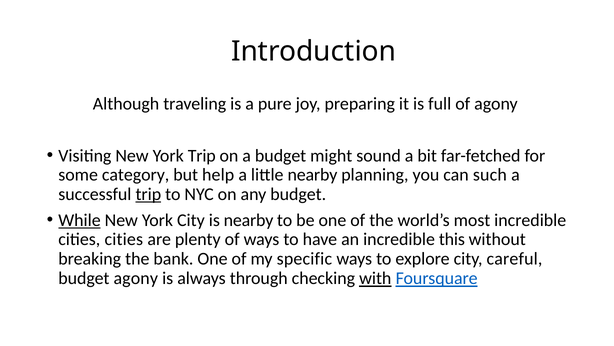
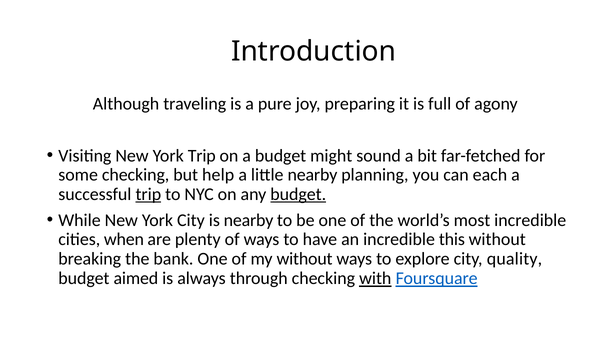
some category: category -> checking (136, 175)
such: such -> each (490, 175)
budget underline: none -> present (298, 194)
While underline: present -> none (80, 220)
cities cities: cities -> when (124, 239)
my specific: specific -> without (305, 258)
careful: careful -> quality (514, 258)
budget agony: agony -> aimed (136, 278)
